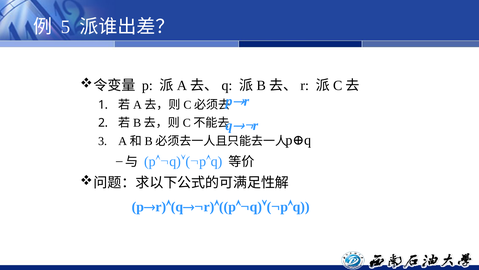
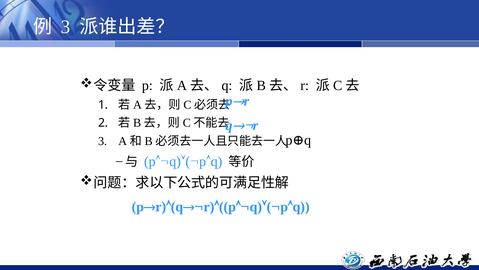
5: 5 -> 3 (66, 27)
